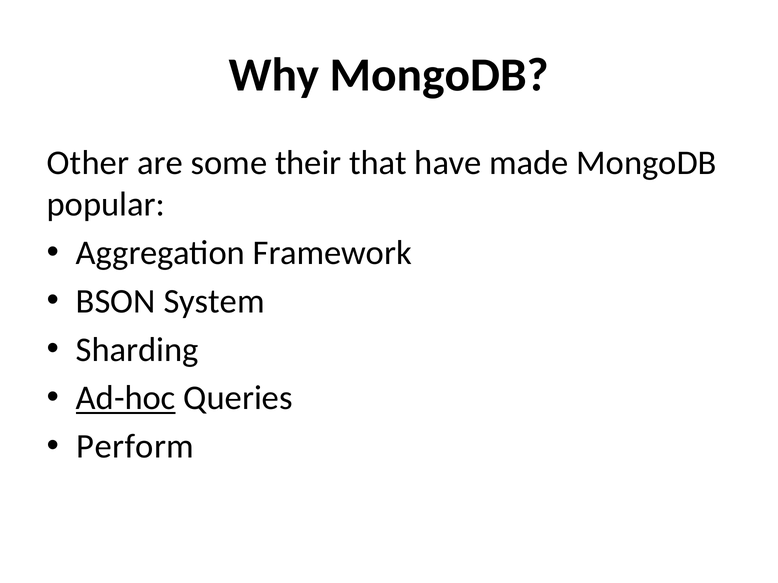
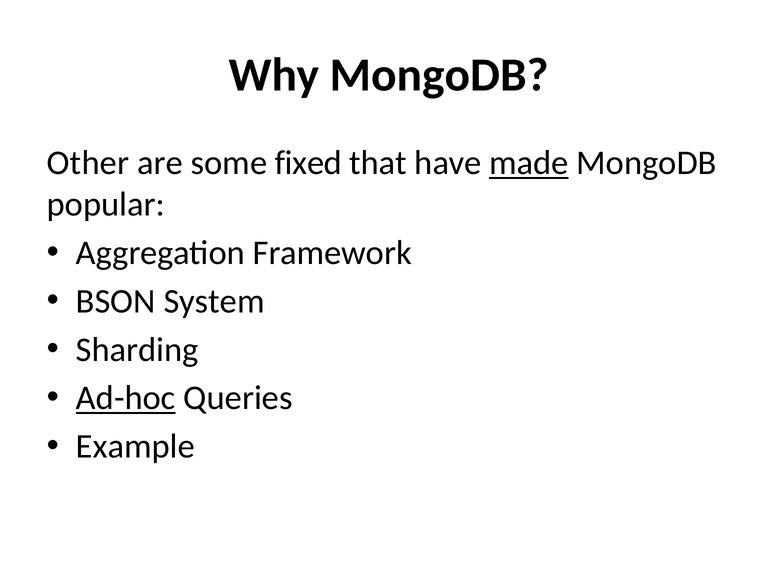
their: their -> fixed (308, 163)
made underline: none -> present (529, 163)
Perform: Perform -> Example (135, 447)
